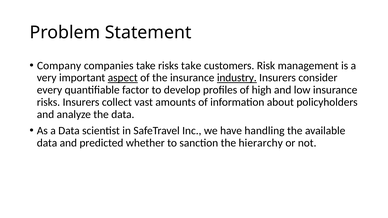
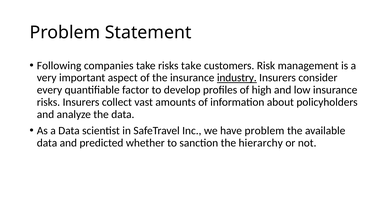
Company: Company -> Following (59, 66)
aspect underline: present -> none (123, 78)
have handling: handling -> problem (264, 131)
